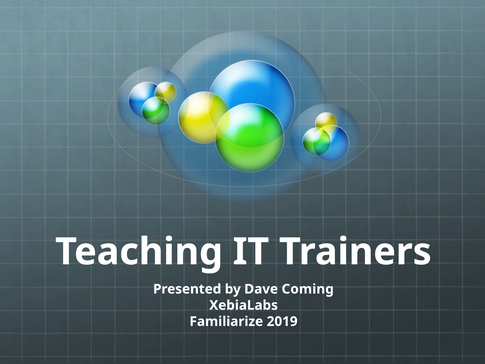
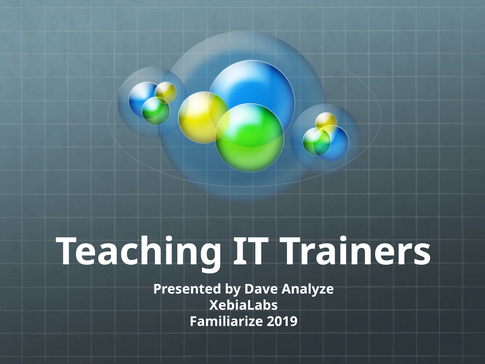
Coming: Coming -> Analyze (308, 289)
